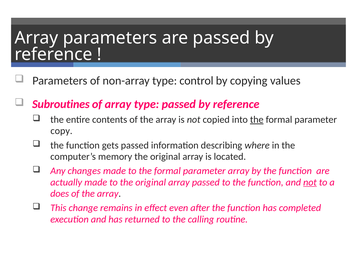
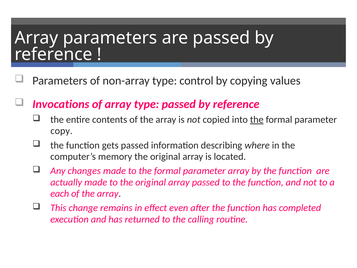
Subroutines: Subroutines -> Invocations (61, 104)
not underline: present -> none (310, 182)
does: does -> each (60, 193)
